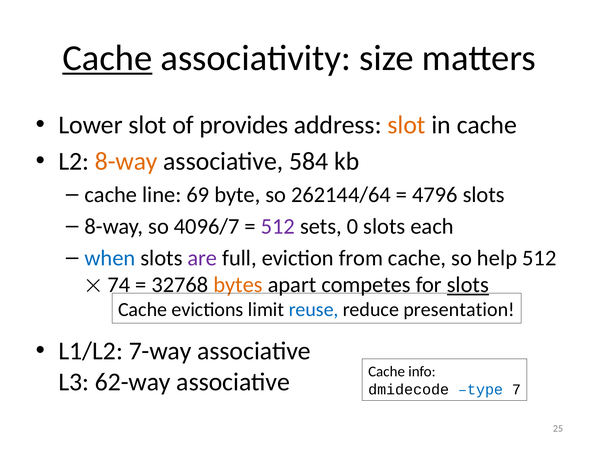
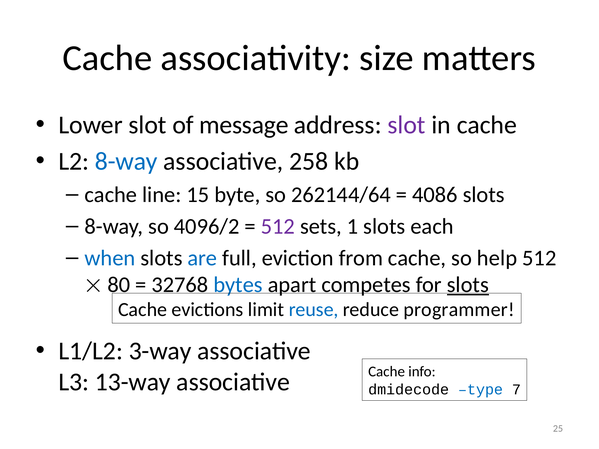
Cache underline: present -> none (107, 58)
provides: provides -> message (244, 125)
slot colour: orange -> purple (407, 125)
8-way colour: orange -> blue (126, 161)
584: 584 -> 258 (309, 161)
69: 69 -> 15 (198, 195)
4796: 4796 -> 4086 (435, 195)
4096/7: 4096/7 -> 4096/2 (207, 226)
0: 0 -> 1 (353, 226)
are colour: purple -> blue (202, 258)
74: 74 -> 80 (119, 285)
bytes colour: orange -> blue (238, 285)
presentation: presentation -> programmer (459, 310)
7-way: 7-way -> 3-way (160, 351)
62-way: 62-way -> 13-way (133, 382)
